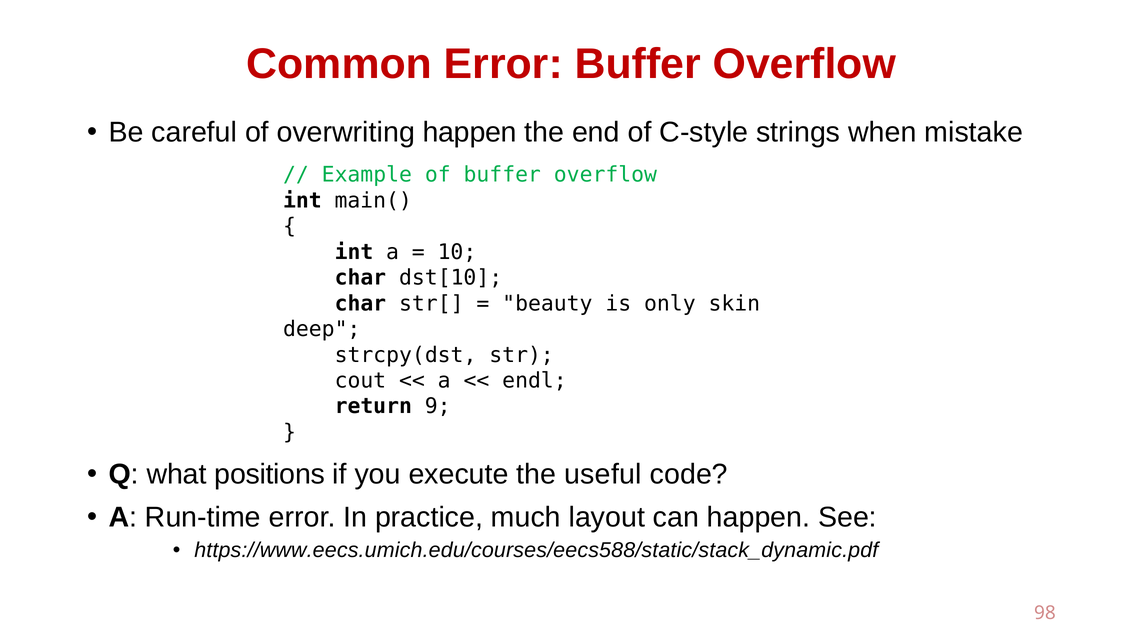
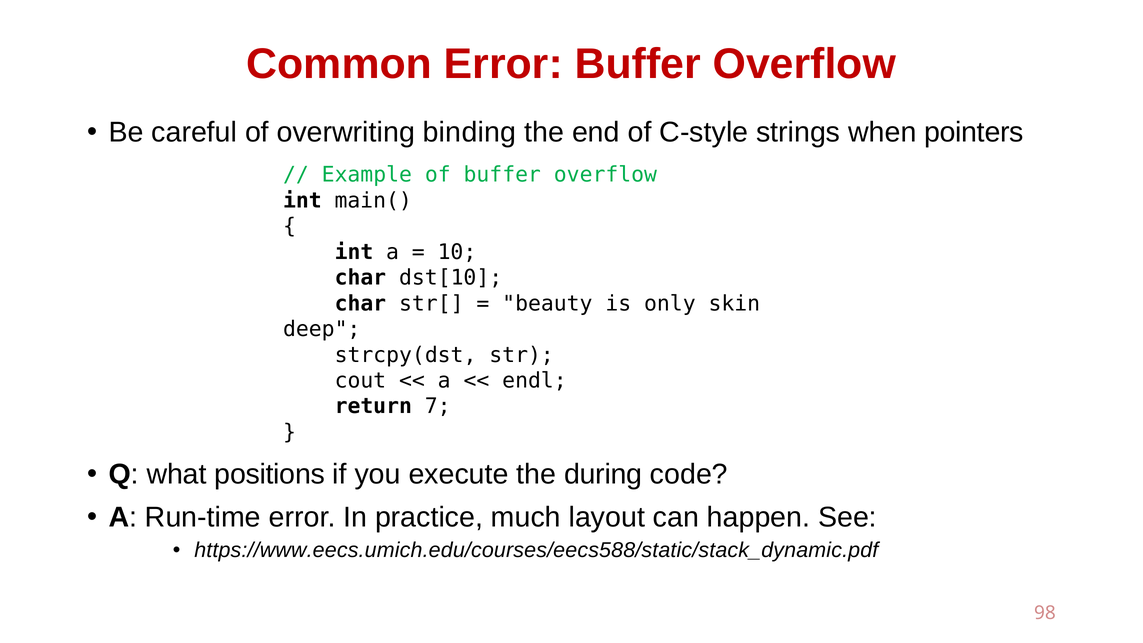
overwriting happen: happen -> binding (469, 132)
mistake: mistake -> pointers (974, 132)
9: 9 -> 7 (438, 406)
useful: useful -> during (603, 474)
